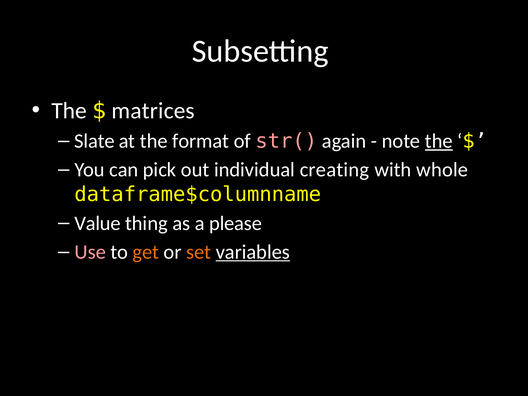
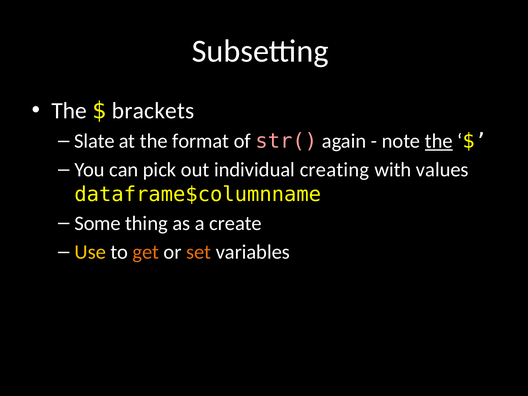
matrices: matrices -> brackets (153, 111)
whole: whole -> values (442, 170)
Value: Value -> Some (98, 223)
please: please -> create (236, 223)
Use colour: pink -> yellow (90, 252)
variables underline: present -> none (253, 252)
